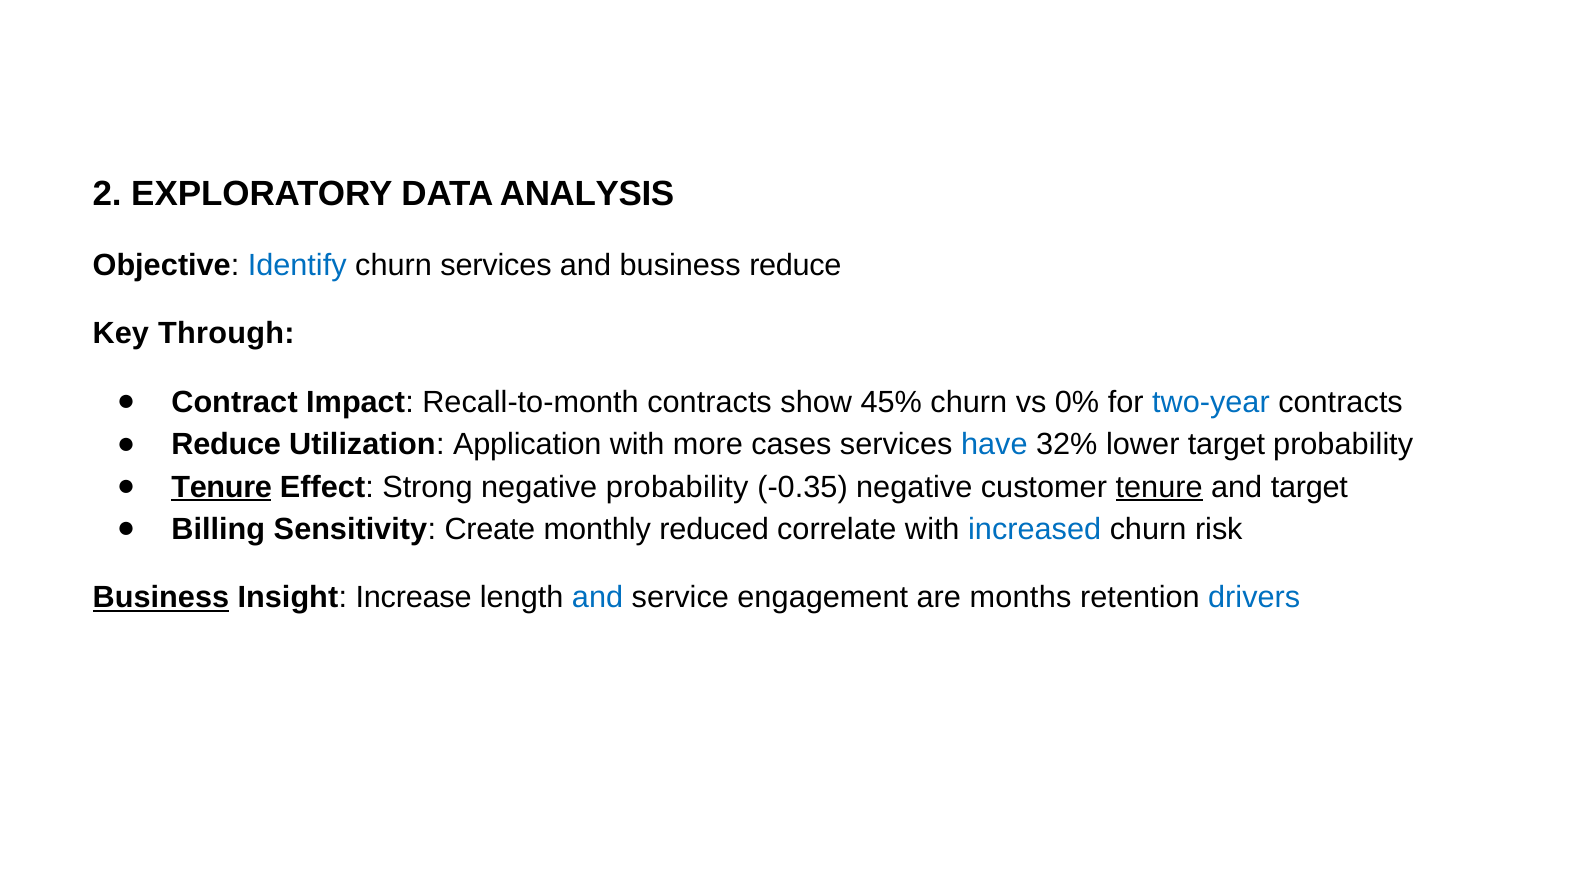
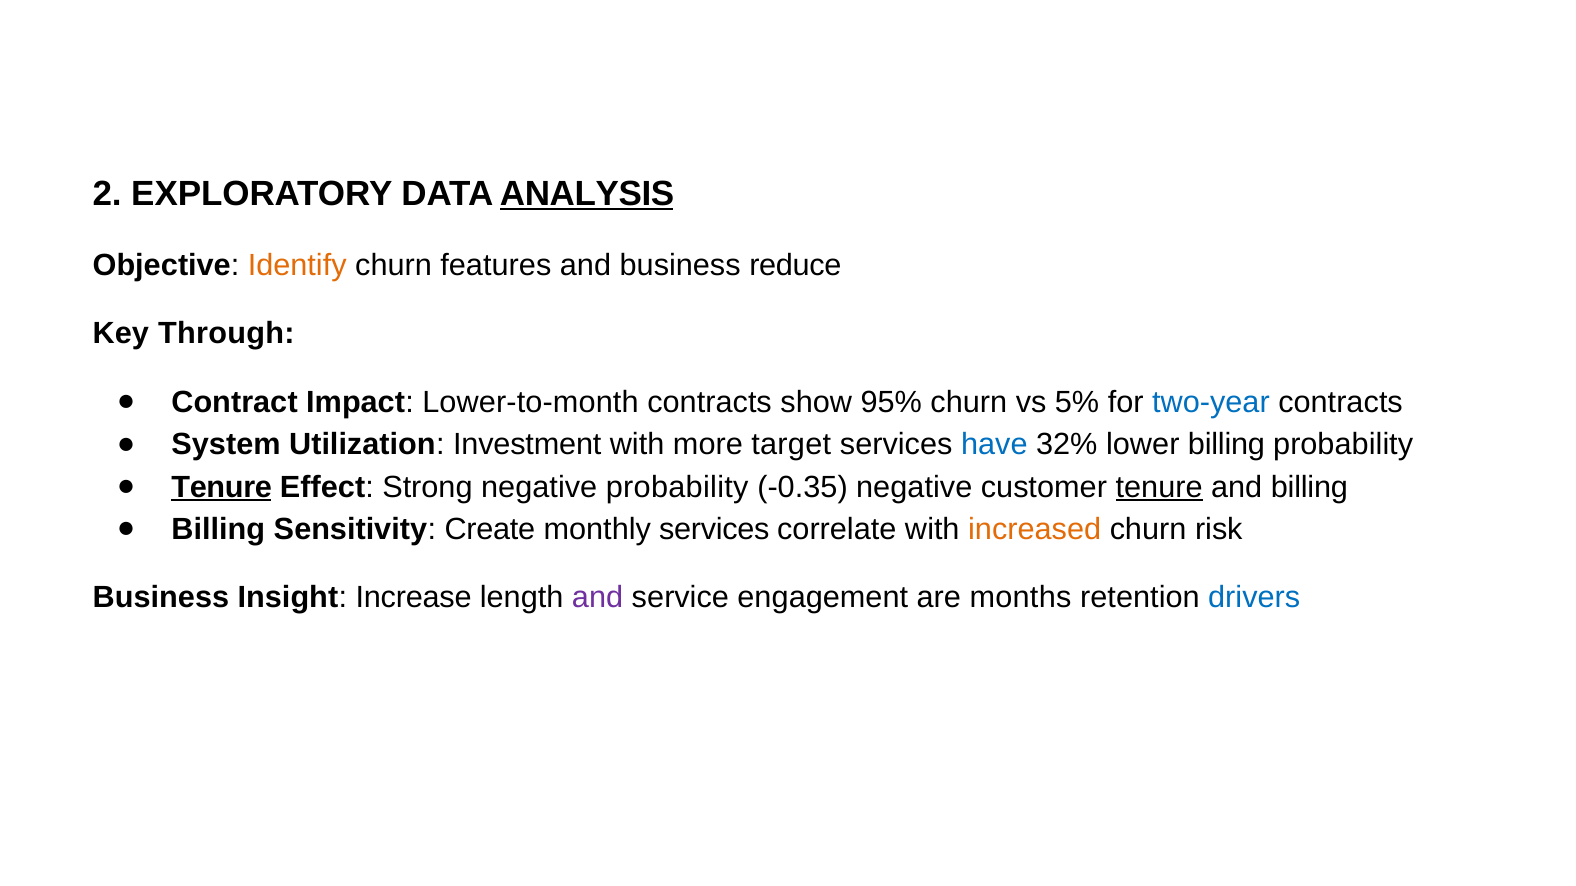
ANALYSIS underline: none -> present (587, 194)
Identify colour: blue -> orange (297, 265)
churn services: services -> features (496, 265)
Recall-to-month: Recall-to-month -> Lower-to-month (530, 402)
45%: 45% -> 95% (891, 402)
0%: 0% -> 5% (1077, 402)
Reduce: Reduce -> System (226, 445)
Application: Application -> Investment (527, 445)
cases: cases -> target (791, 445)
lower target: target -> billing (1226, 445)
and target: target -> billing (1309, 487)
monthly reduced: reduced -> services (714, 530)
increased colour: blue -> orange (1035, 530)
Business underline: present -> none (161, 598)
and colour: blue -> purple (598, 598)
